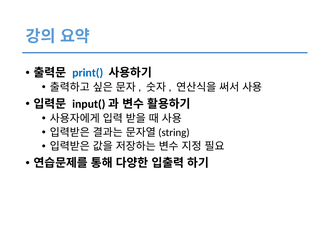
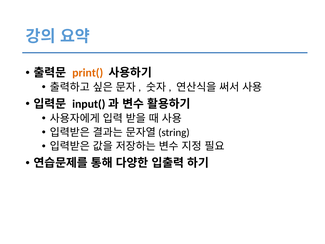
print( colour: blue -> orange (88, 73)
